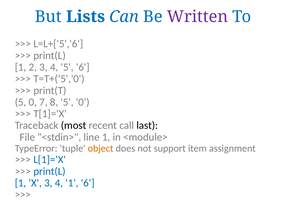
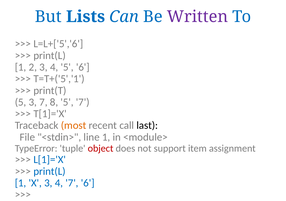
T=T+('5','0: T=T+('5','0 -> T=T+('5','1 (59, 79)
0: 0 -> 3 (33, 102)
8 5 0: 0 -> 7 (83, 102)
most colour: black -> orange (74, 126)
object colour: orange -> red (101, 149)
4 1: 1 -> 7 (72, 183)
